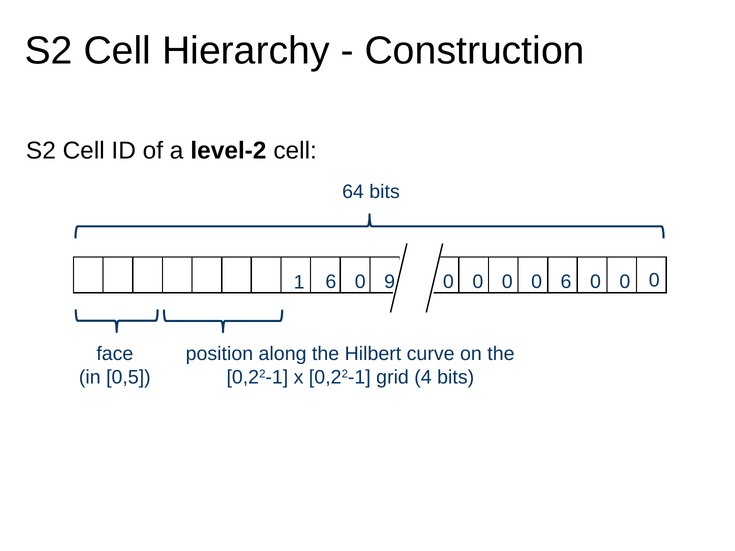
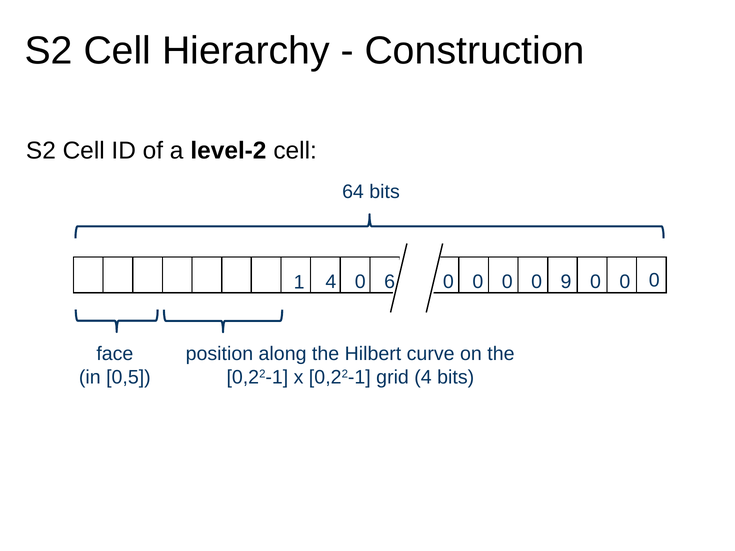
0 6: 6 -> 9 (566, 282)
1 6: 6 -> 4 (331, 282)
9: 9 -> 6 (390, 282)
